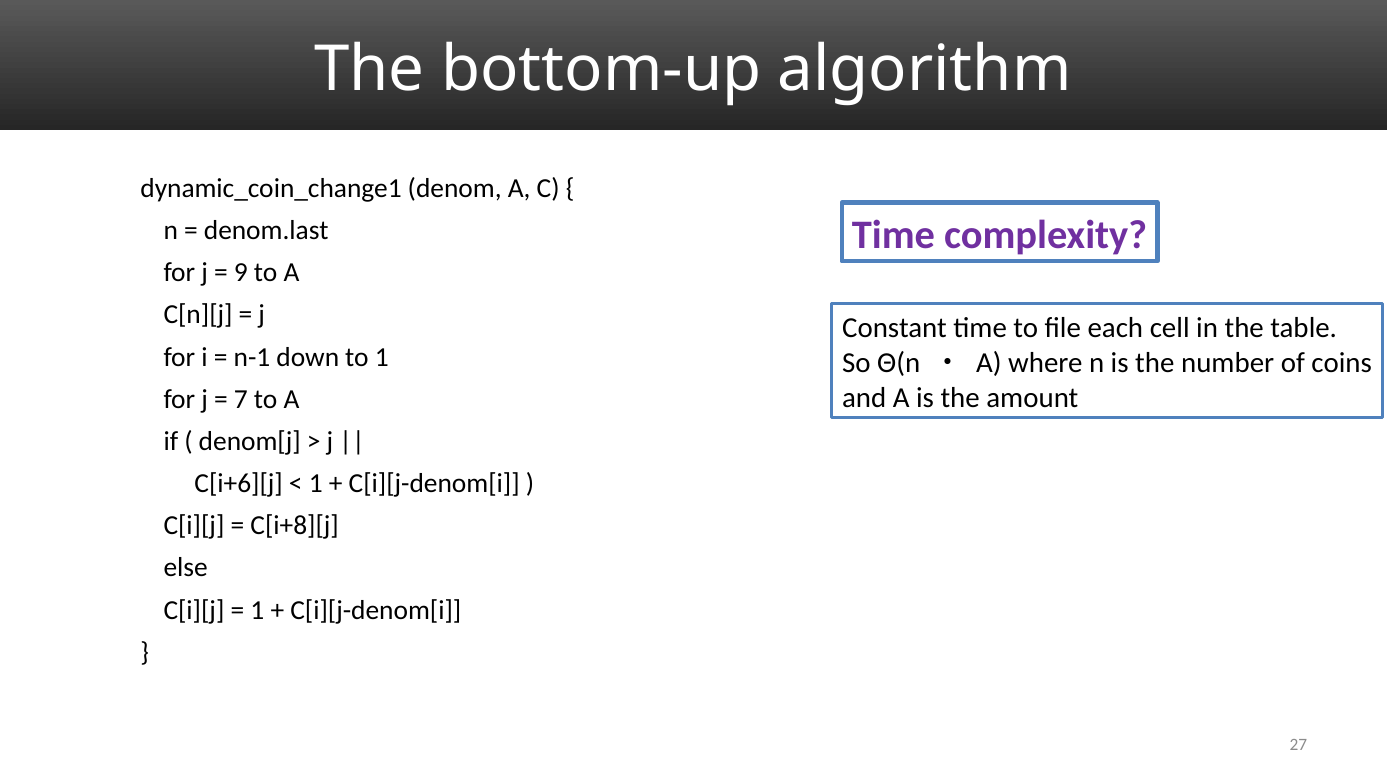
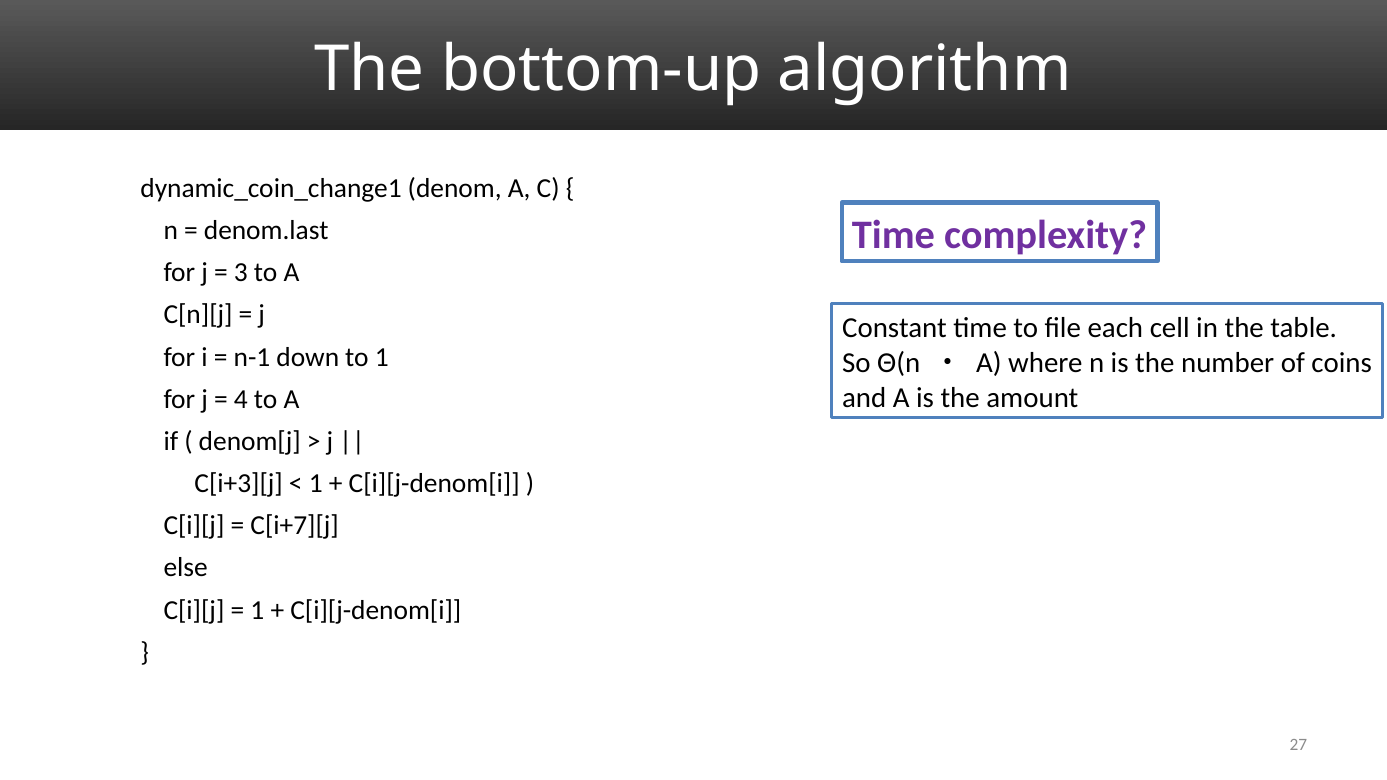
9: 9 -> 3 (241, 273)
7: 7 -> 4 (241, 399)
C[i+6][j: C[i+6][j -> C[i+3][j (239, 484)
C[i+8][j: C[i+8][j -> C[i+7][j (295, 526)
